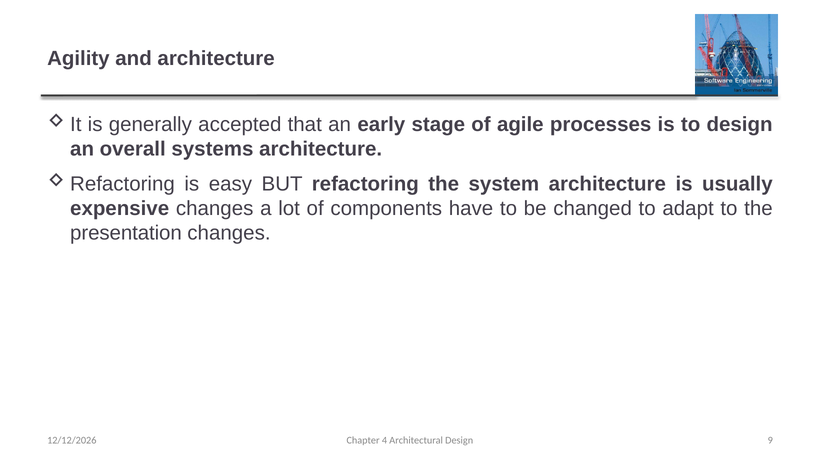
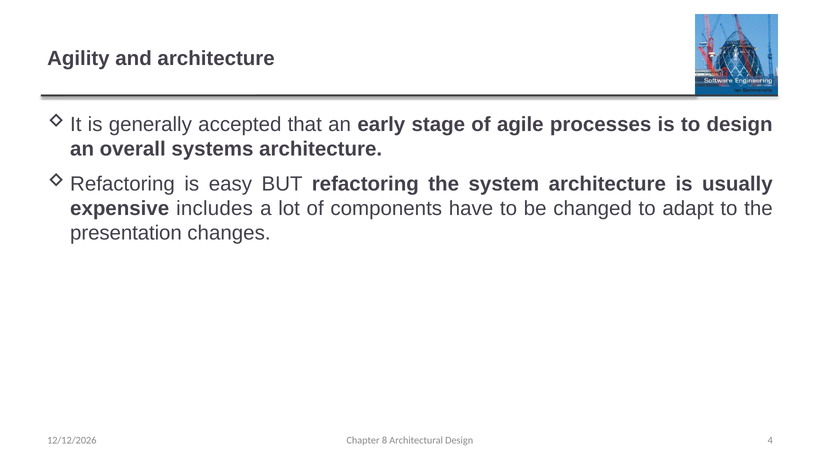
expensive changes: changes -> includes (215, 208)
4: 4 -> 8 (384, 440)
9: 9 -> 4 (770, 440)
